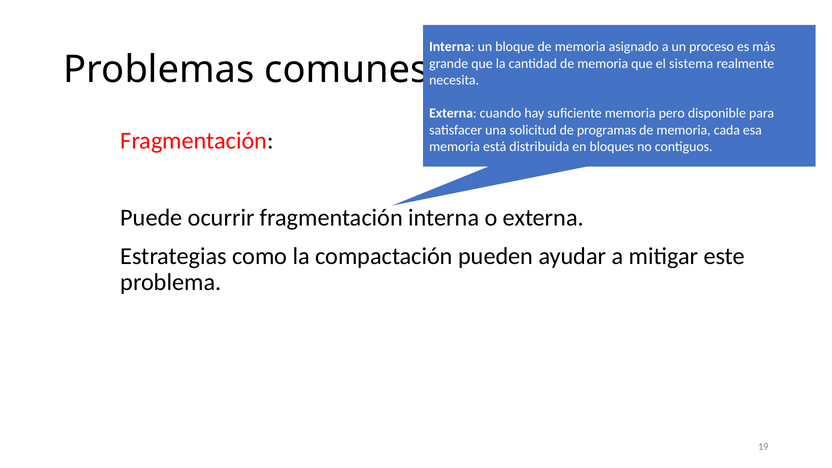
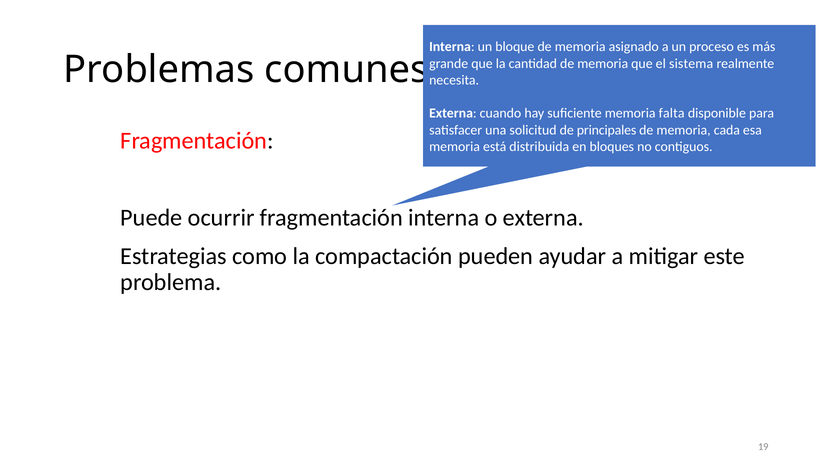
pero: pero -> falta (672, 113)
programas: programas -> principales (607, 130)
